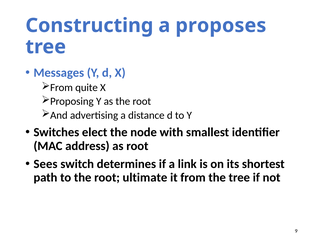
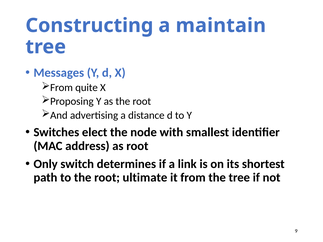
proposes: proposes -> maintain (221, 26)
Sees: Sees -> Only (46, 164)
